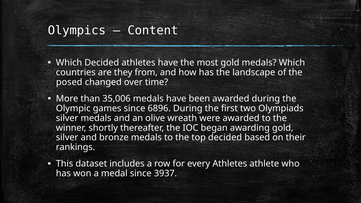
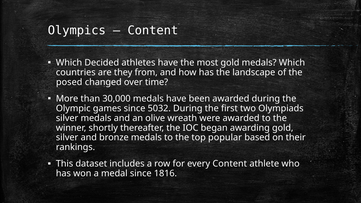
35,006: 35,006 -> 30,000 (116, 99)
6896: 6896 -> 5032 (159, 108)
top decided: decided -> popular (225, 138)
every Athletes: Athletes -> Content (230, 164)
3937: 3937 -> 1816 (165, 174)
